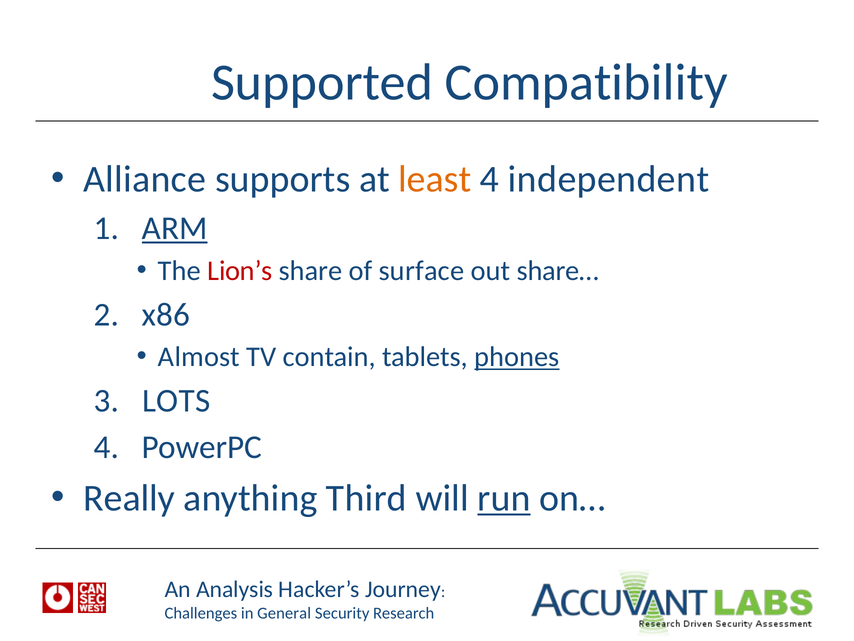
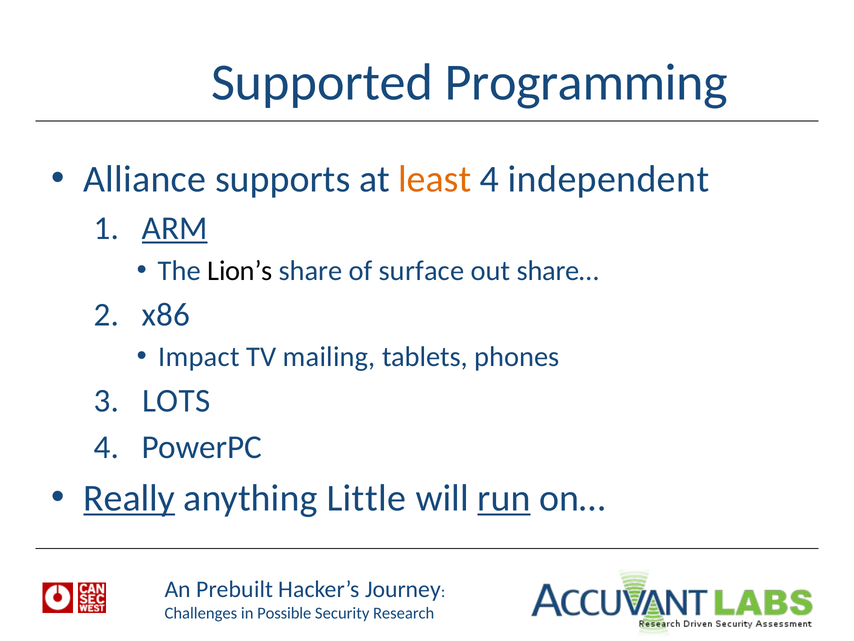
Compatibility: Compatibility -> Programming (586, 83)
Lion’s colour: red -> black (240, 271)
Almost: Almost -> Impact (199, 357)
contain: contain -> mailing (329, 357)
phones underline: present -> none (517, 357)
Really underline: none -> present (129, 498)
Third: Third -> Little (366, 498)
Analysis: Analysis -> Prebuilt (235, 589)
General: General -> Possible (284, 613)
